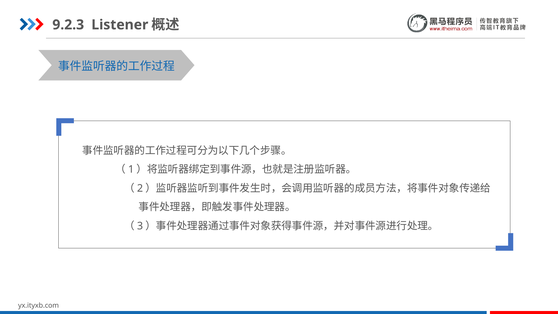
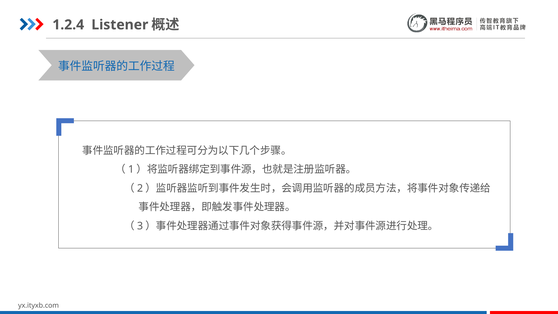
9.2.3: 9.2.3 -> 1.2.4 (68, 25)
